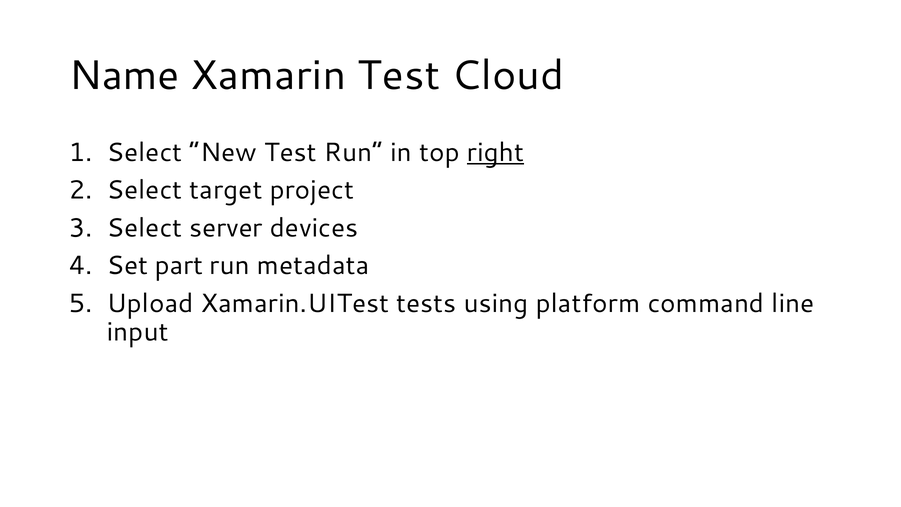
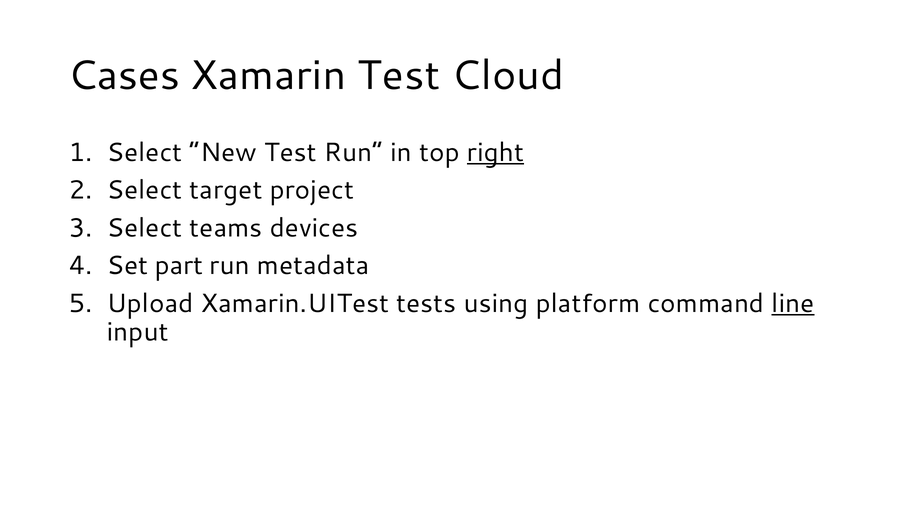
Name: Name -> Cases (124, 76)
server: server -> teams (226, 228)
line underline: none -> present (793, 303)
